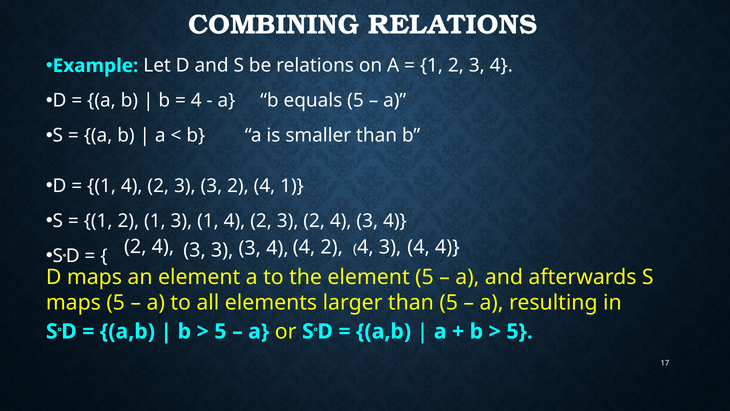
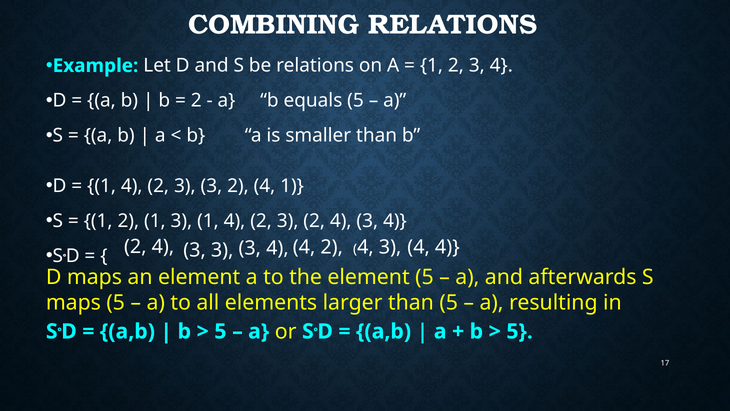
4: 4 -> 2 (196, 101)
